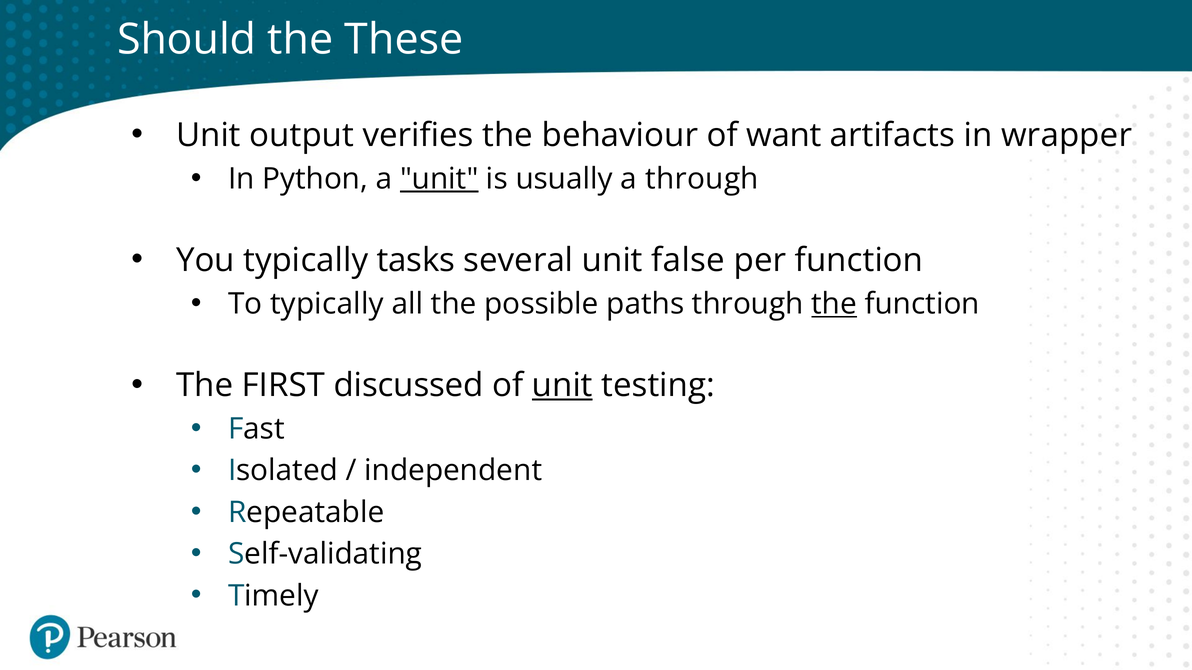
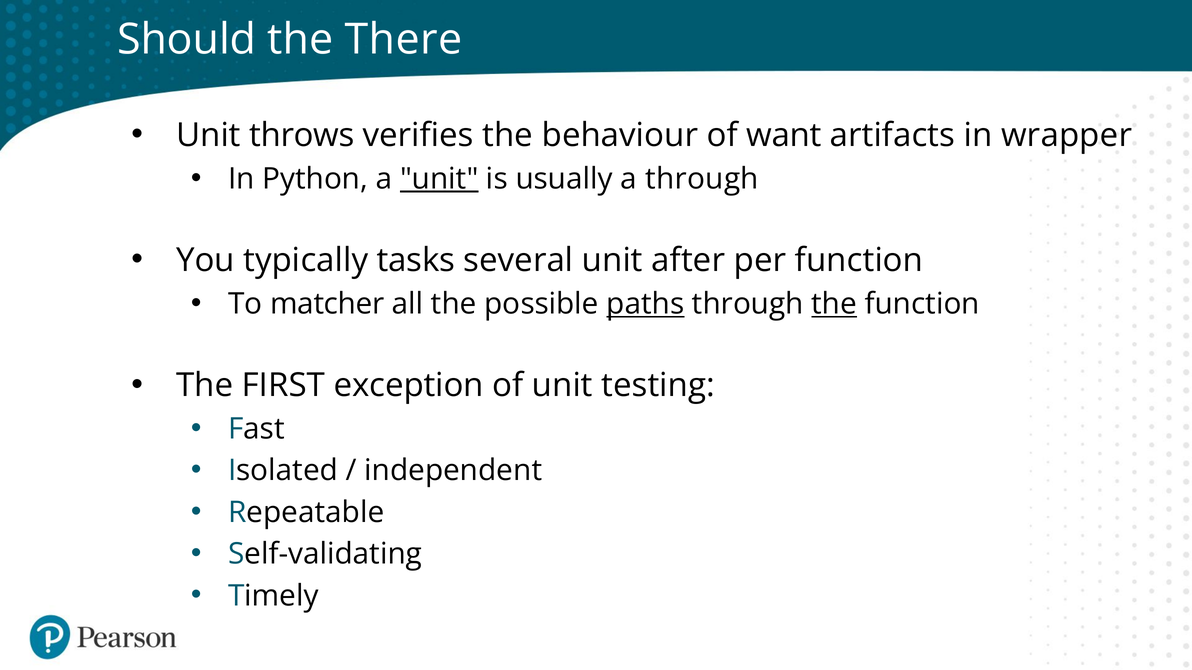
These: These -> There (404, 39)
output: output -> throws (302, 135)
false: false -> after (688, 261)
To typically: typically -> matcher (327, 304)
paths underline: none -> present (645, 304)
discussed: discussed -> exception (409, 386)
unit underline: present -> none (562, 386)
